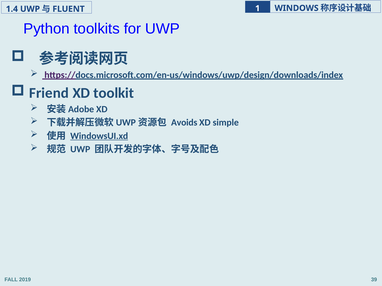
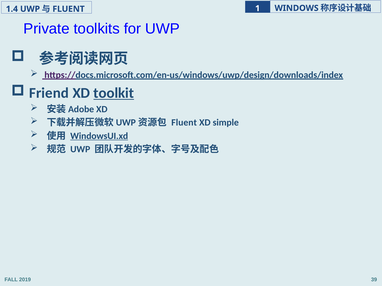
Python: Python -> Private (46, 29)
toolkit underline: none -> present (114, 93)
Avoids: Avoids -> Fluent (184, 123)
